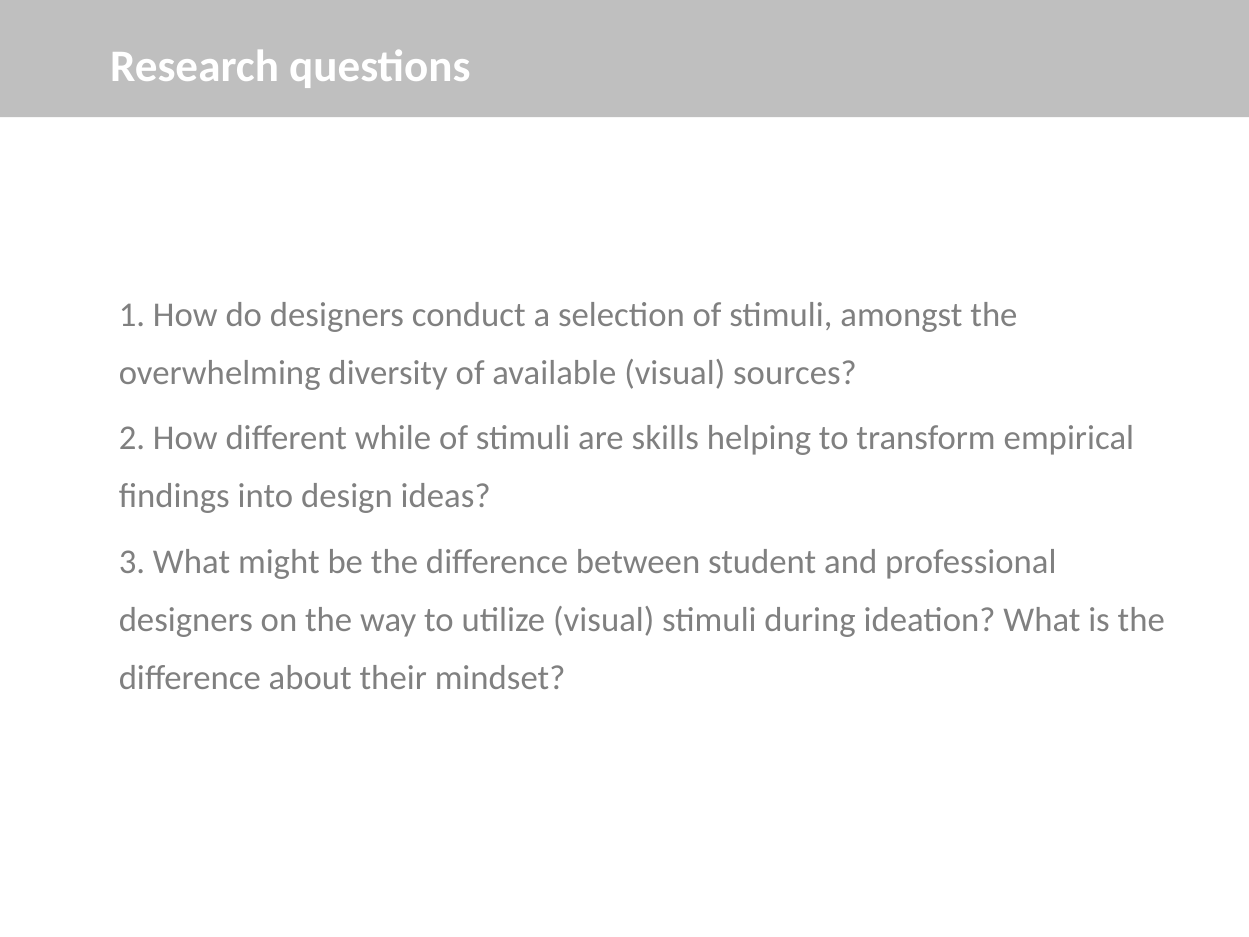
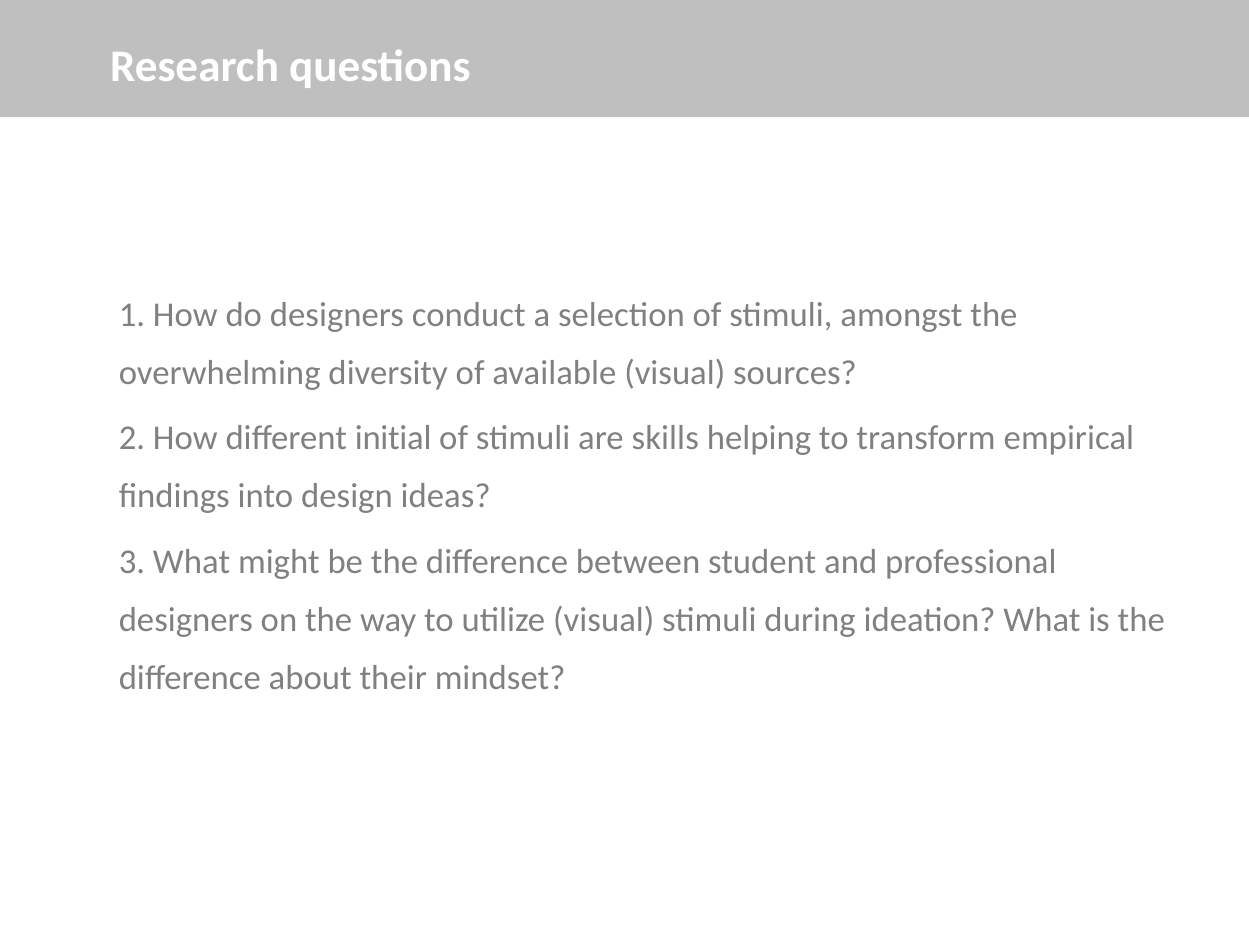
while: while -> initial (393, 438)
